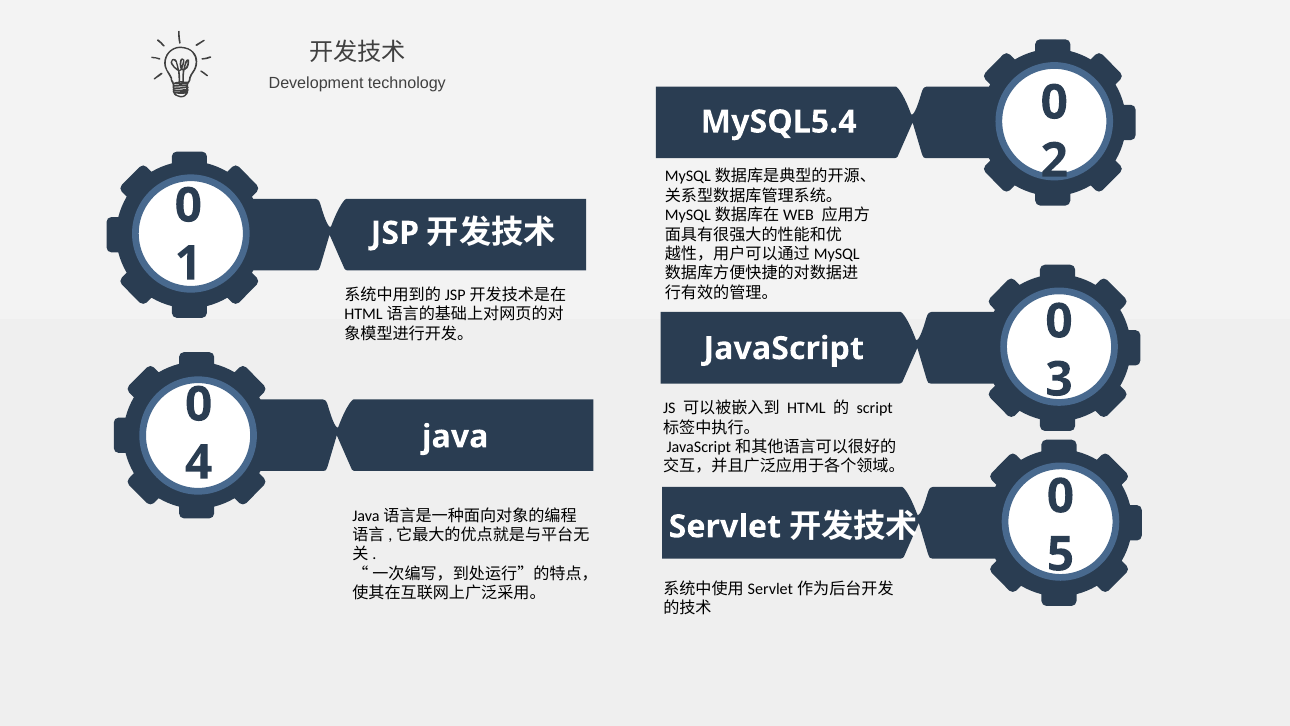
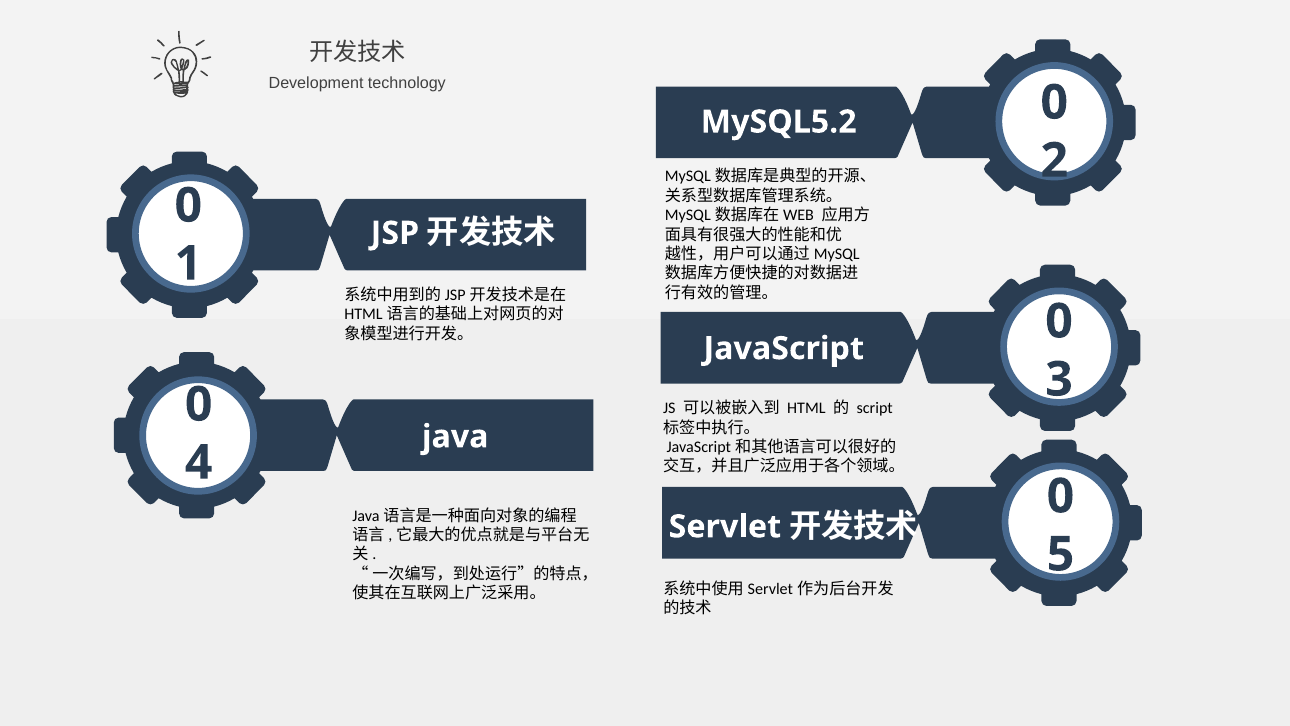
MySQL5.4: MySQL5.4 -> MySQL5.2 (779, 122)
